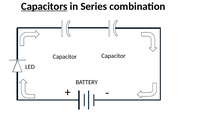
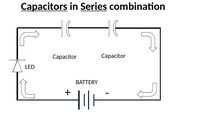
Series underline: none -> present (94, 6)
